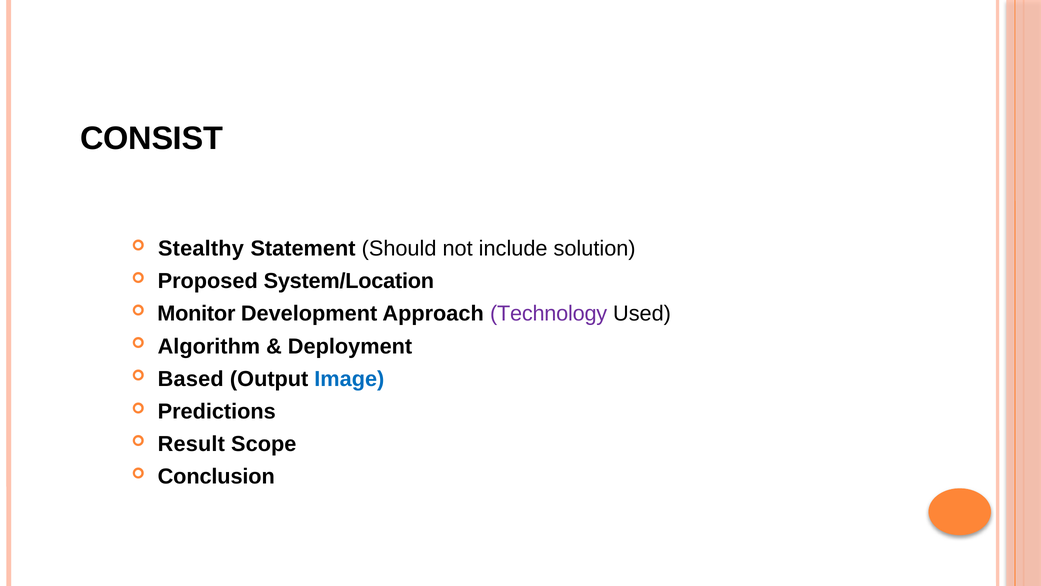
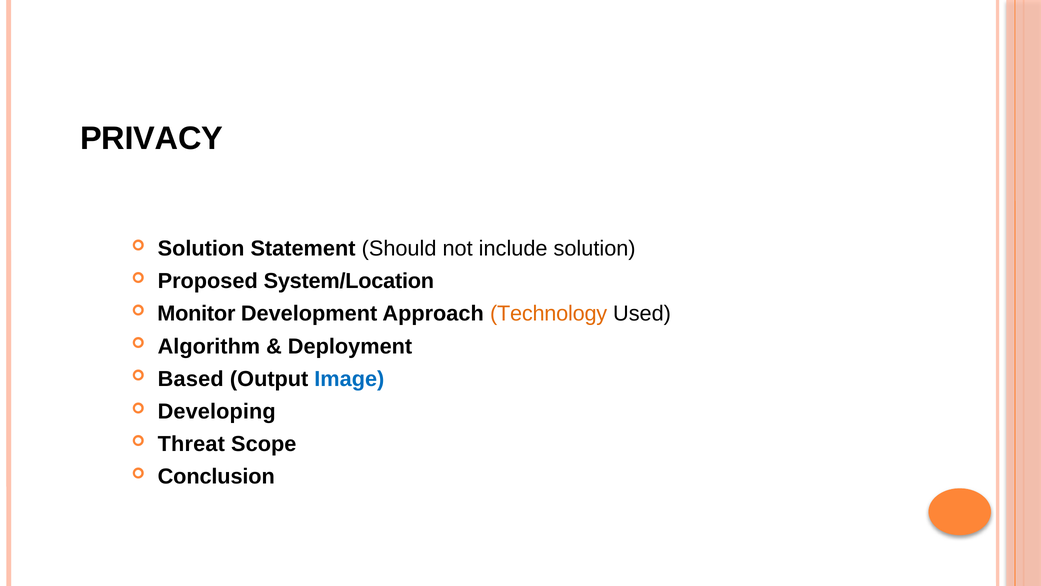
CONSIST: CONSIST -> PRIVACY (151, 138)
Stealthy: Stealthy -> Solution (201, 248)
Technology colour: purple -> orange (549, 314)
Predictions: Predictions -> Developing (217, 411)
Result: Result -> Threat (191, 444)
